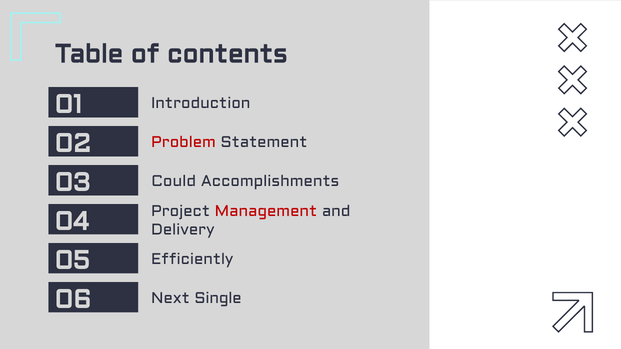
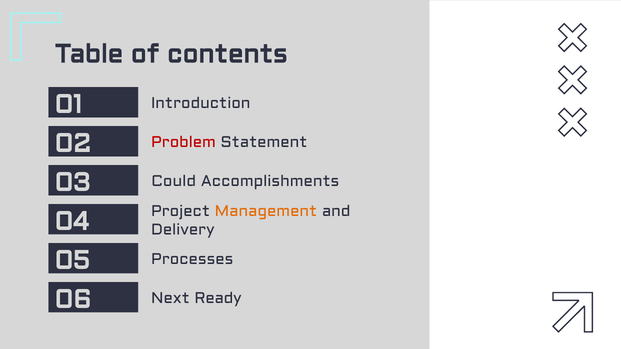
Management colour: red -> orange (266, 211)
Efficiently: Efficiently -> Processes (192, 260)
Single: Single -> Ready (218, 299)
